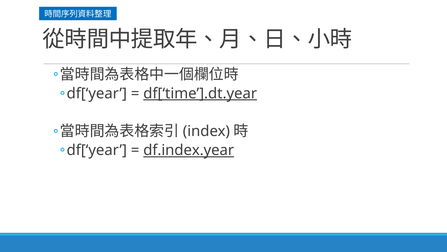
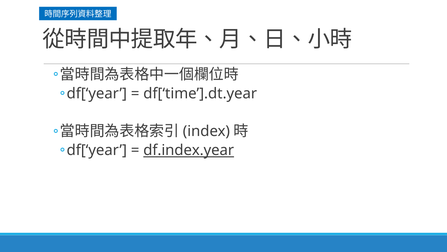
df[‘time’].dt.year underline: present -> none (200, 93)
